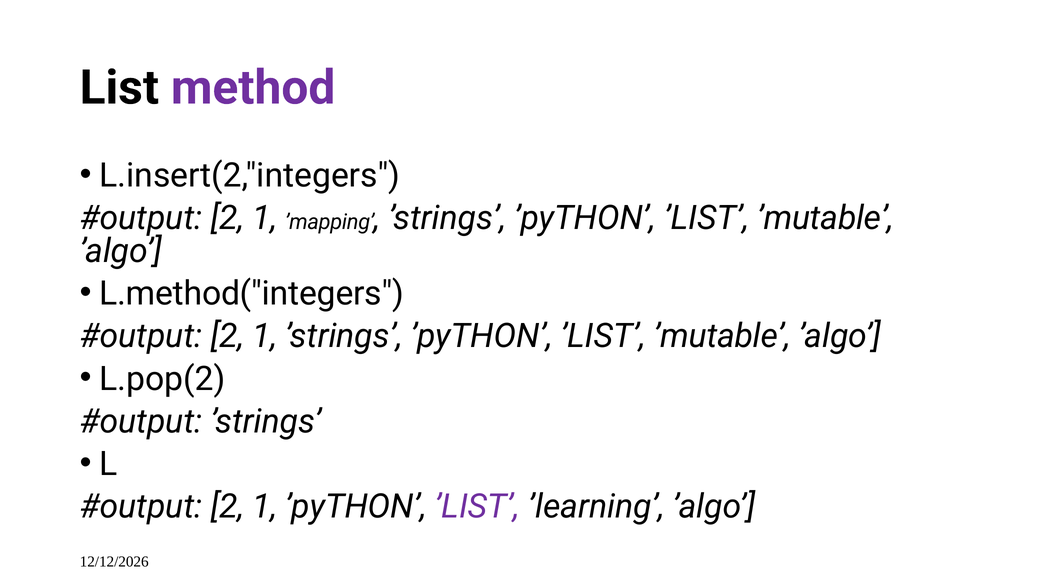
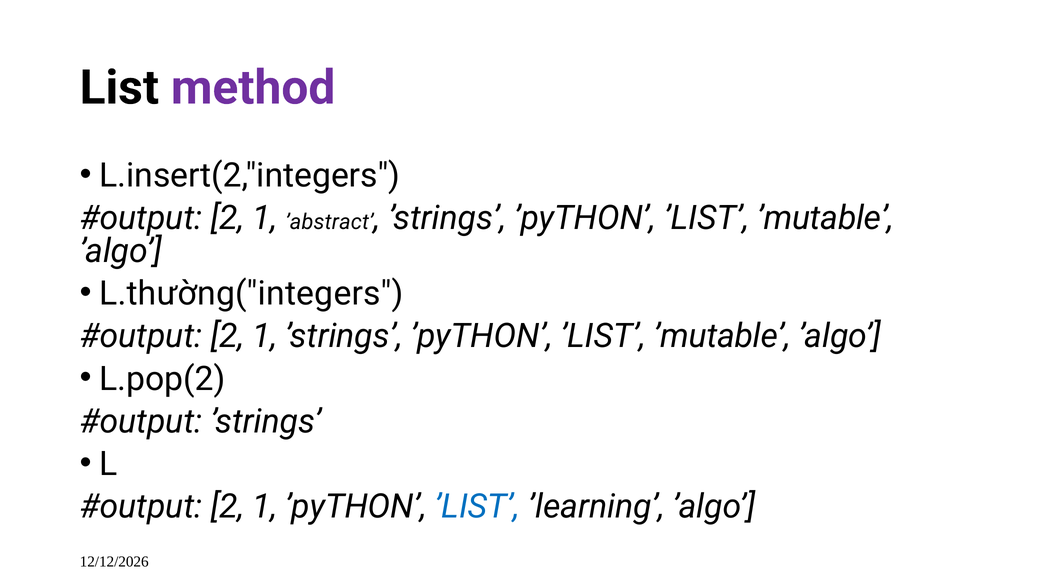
’mapping: ’mapping -> ’abstract (329, 222)
L.method("integers: L.method("integers -> L.thường("integers (251, 294)
’LIST colour: purple -> blue (477, 507)
